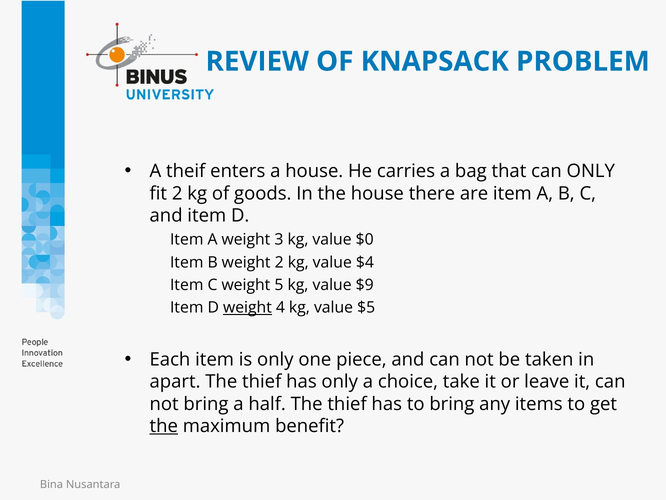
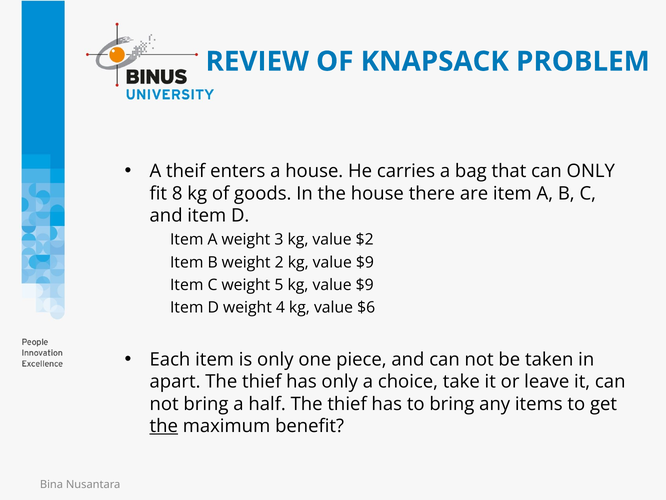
fit 2: 2 -> 8 (177, 193)
$0: $0 -> $2 (365, 240)
2 kg value $4: $4 -> $9 (365, 262)
weight underline: present -> none (247, 307)
$5: $5 -> $6 (366, 307)
